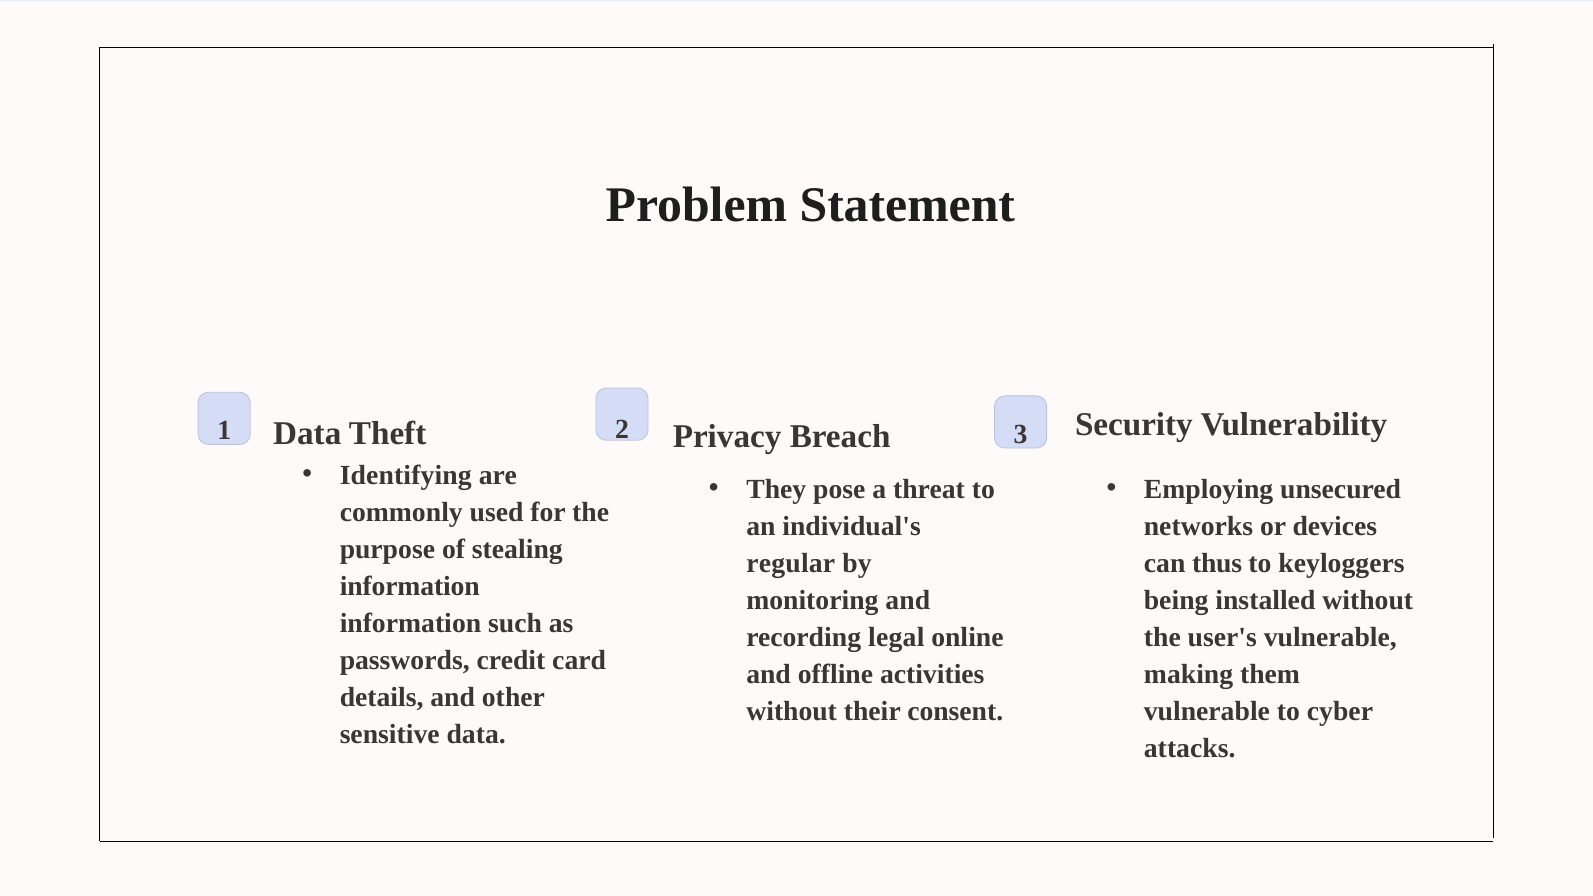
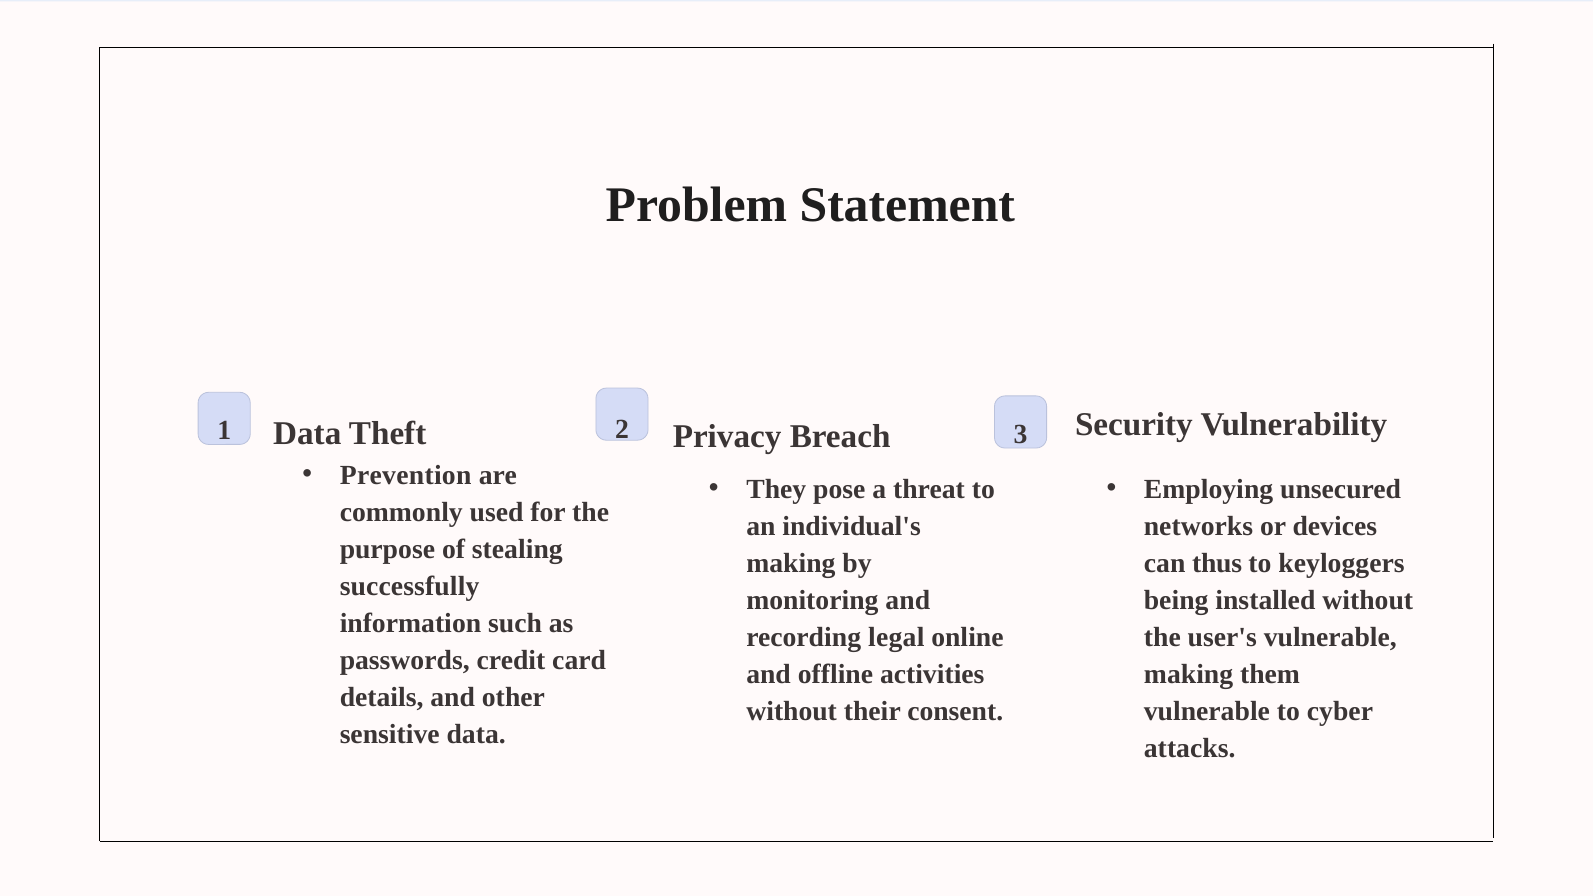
Identifying: Identifying -> Prevention (406, 475)
regular: regular -> making (791, 563)
information: information -> successfully (410, 587)
